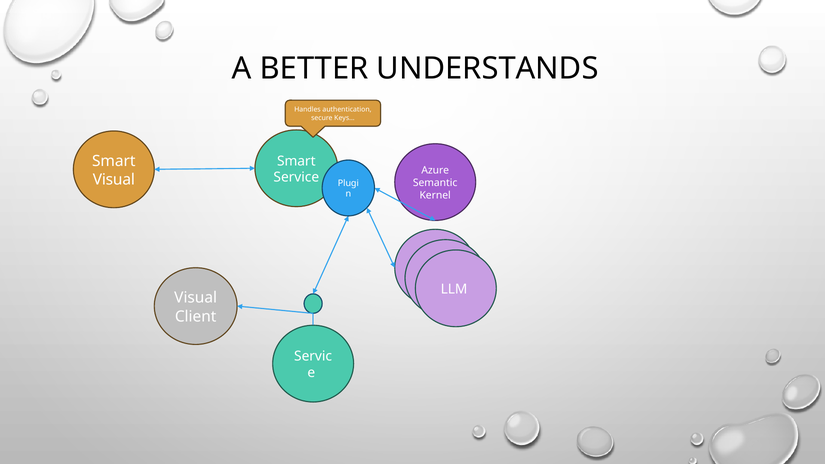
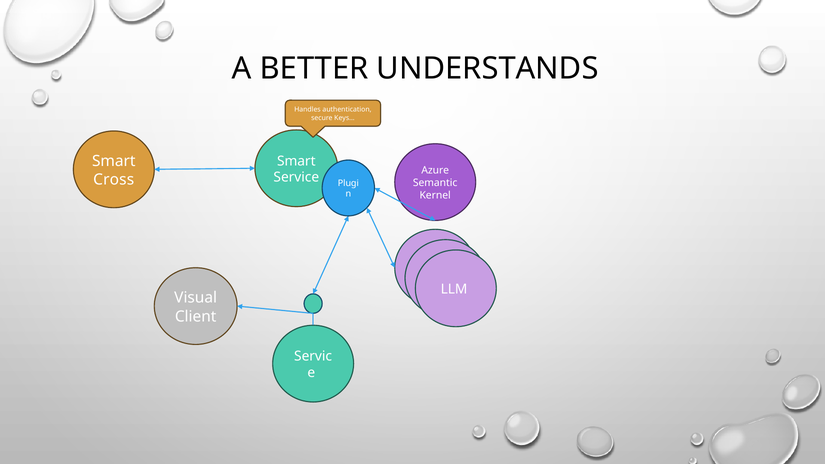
Visual: Visual -> Cross (114, 180)
